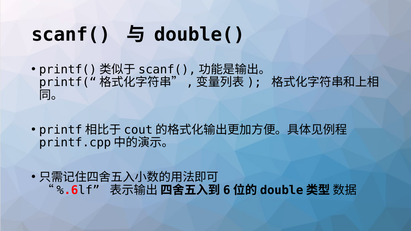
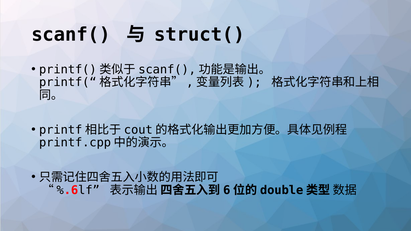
double(: double( -> struct( (200, 35)
